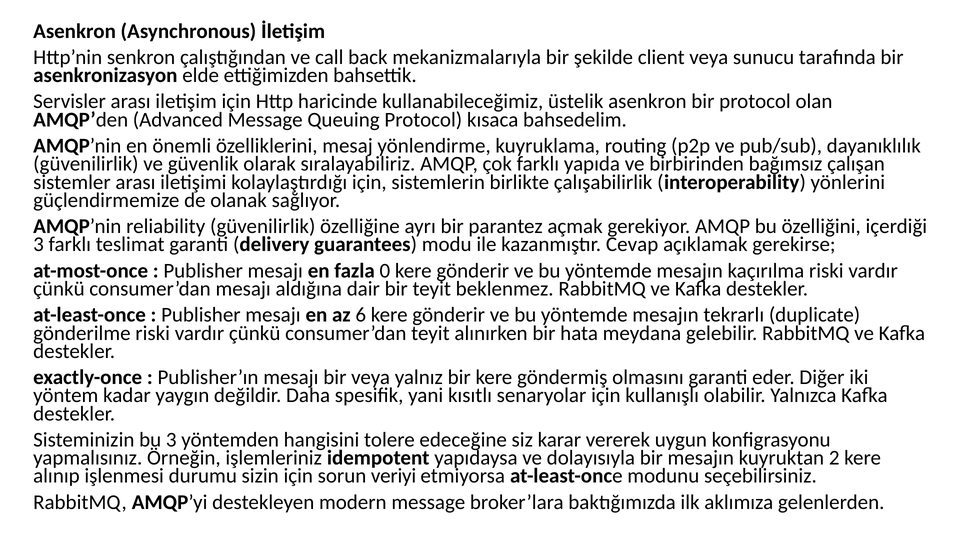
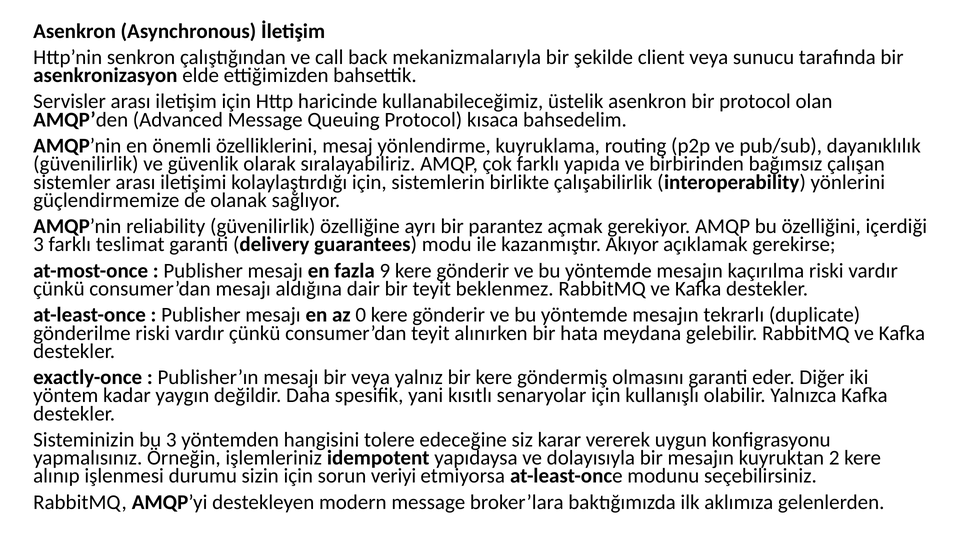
Cevap: Cevap -> Akıyor (632, 245)
0: 0 -> 9 (385, 271)
6: 6 -> 0 (361, 315)
